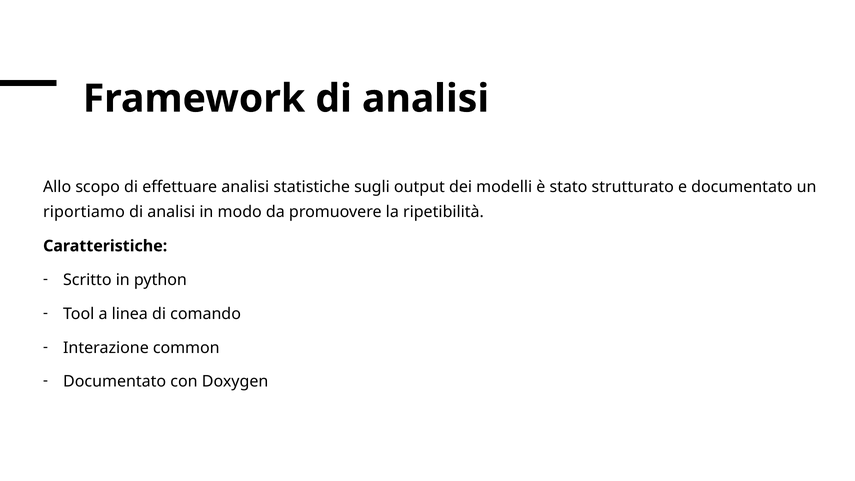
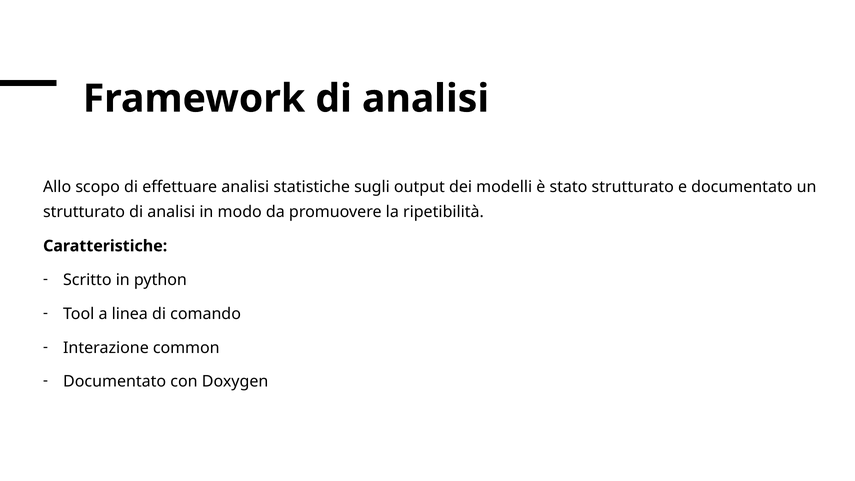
riportiamo: riportiamo -> strutturato (84, 212)
